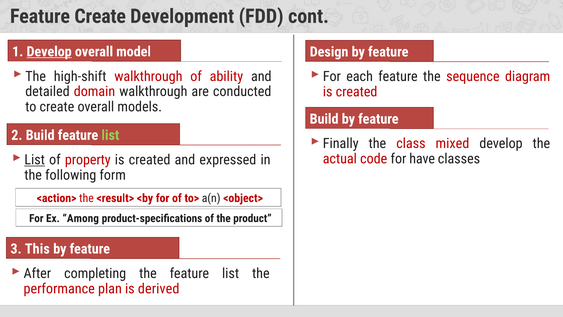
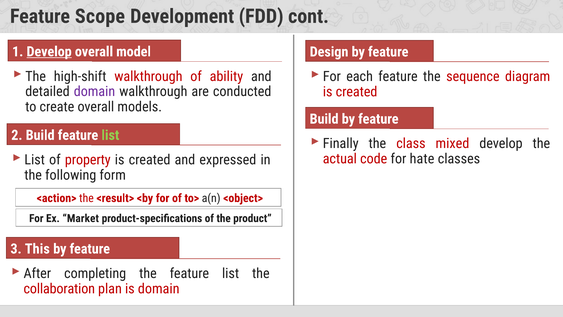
Feature Create: Create -> Scope (100, 16)
domain colour: red -> purple (94, 91)
List underline: present -> none (35, 160)
have: have -> hate (422, 159)
Among: Among -> Market (81, 218)
performance: performance -> collaboration (59, 288)
is derived: derived -> domain (159, 288)
